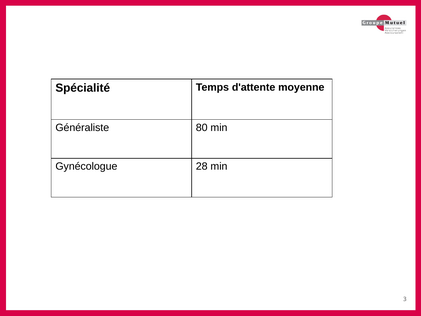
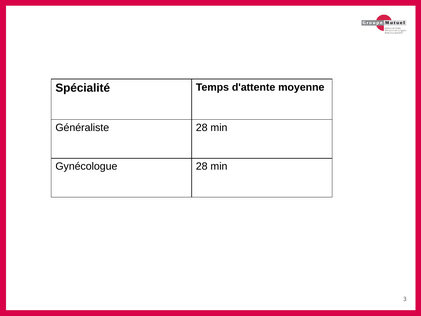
Généraliste 80: 80 -> 28 (202, 128)
